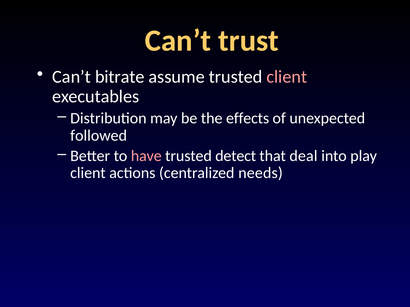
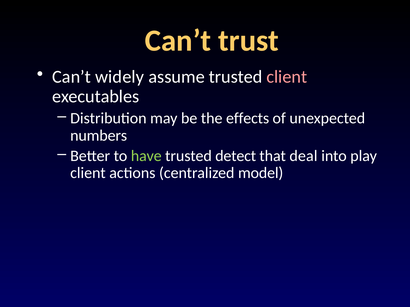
bitrate: bitrate -> widely (120, 77)
followed: followed -> numbers (99, 136)
have colour: pink -> light green (146, 156)
needs: needs -> model (261, 173)
